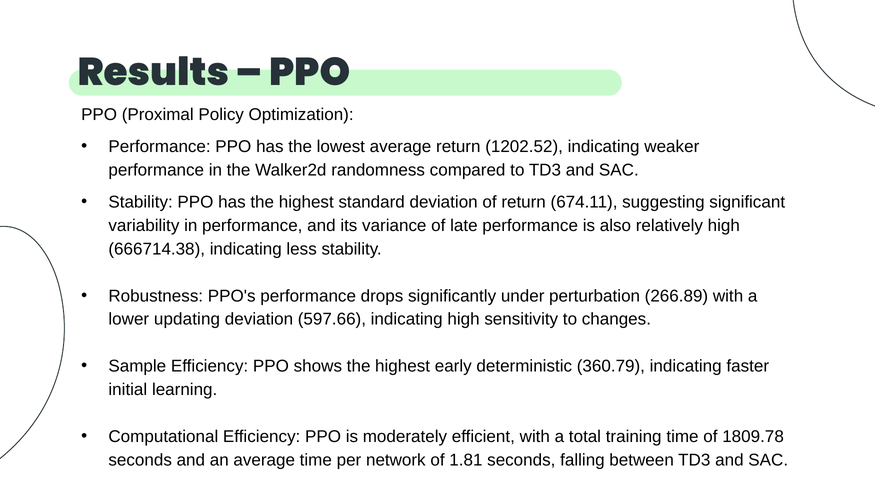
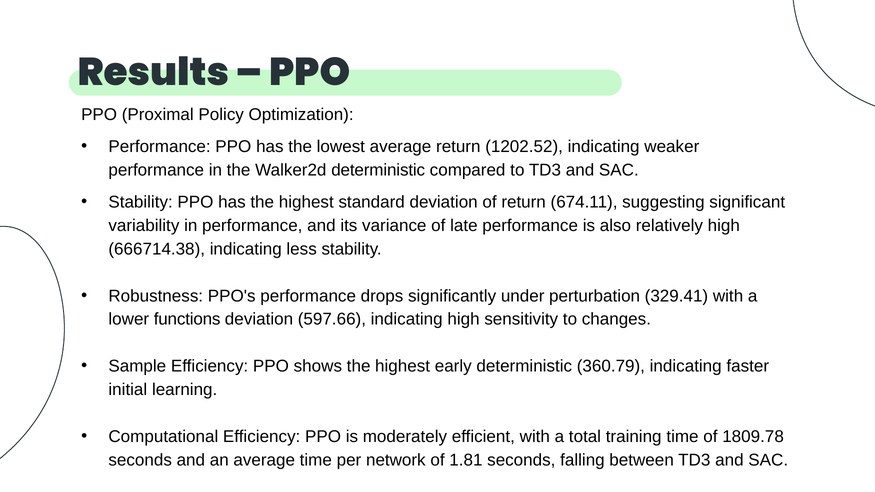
Walker2d randomness: randomness -> deterministic (378, 170)
266.89: 266.89 -> 329.41 (676, 296)
updating: updating -> functions (187, 319)
